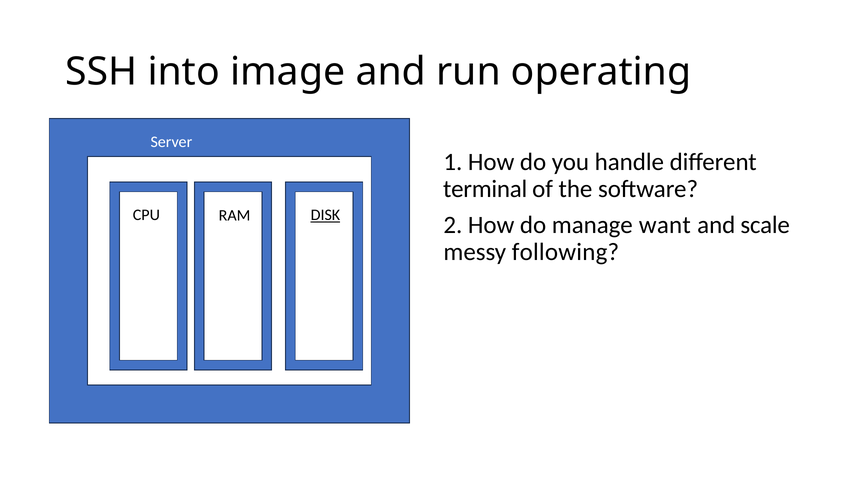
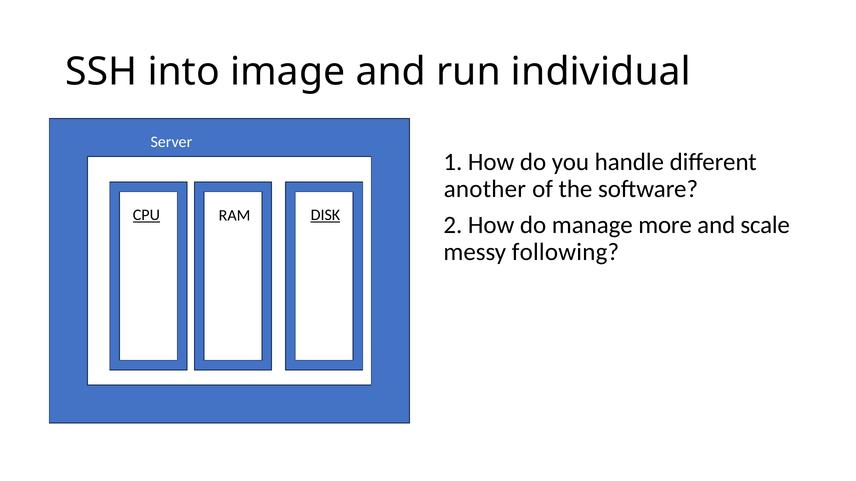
operating: operating -> individual (601, 72)
terminal: terminal -> another (485, 189)
CPU underline: none -> present (146, 215)
want: want -> more (665, 225)
